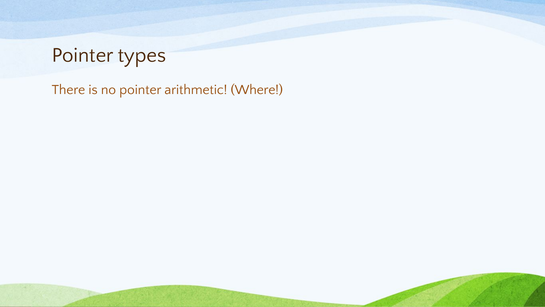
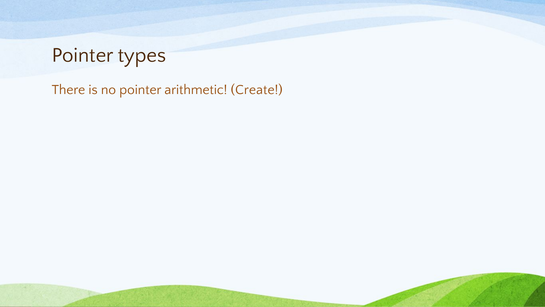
Where: Where -> Create (257, 90)
